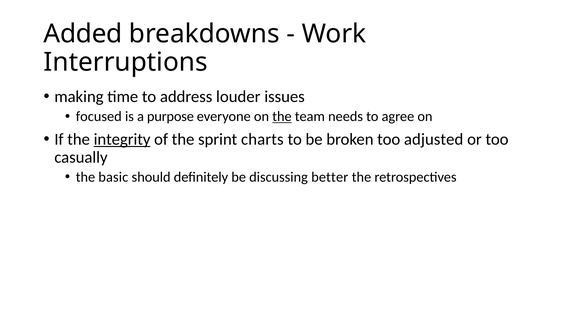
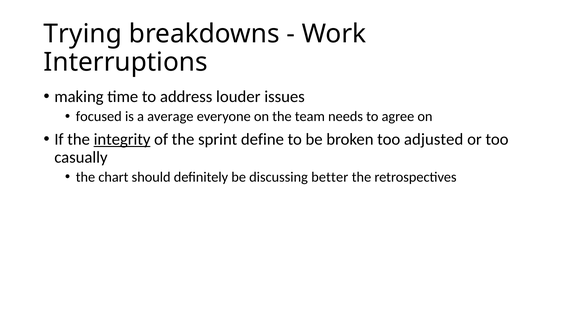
Added: Added -> Trying (83, 34)
purpose: purpose -> average (170, 116)
the underline: present -> none (282, 116)
charts: charts -> define (262, 139)
basic: basic -> chart (113, 177)
